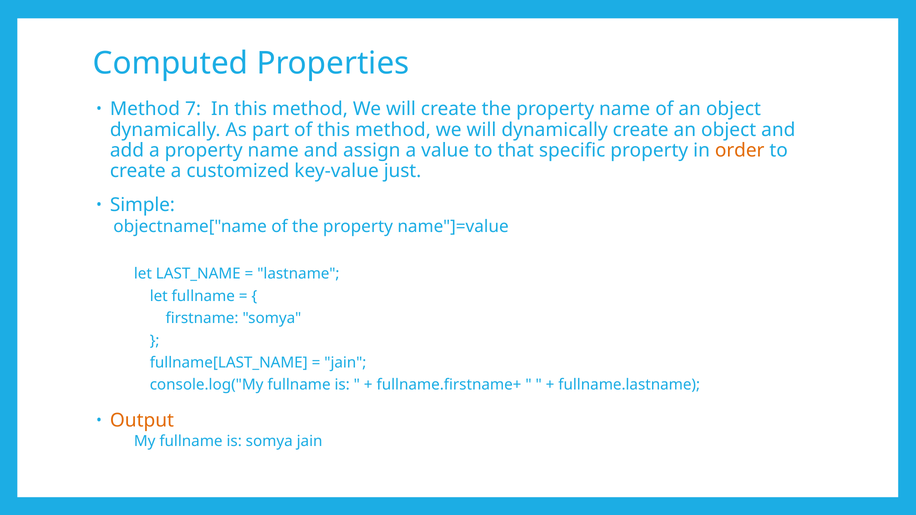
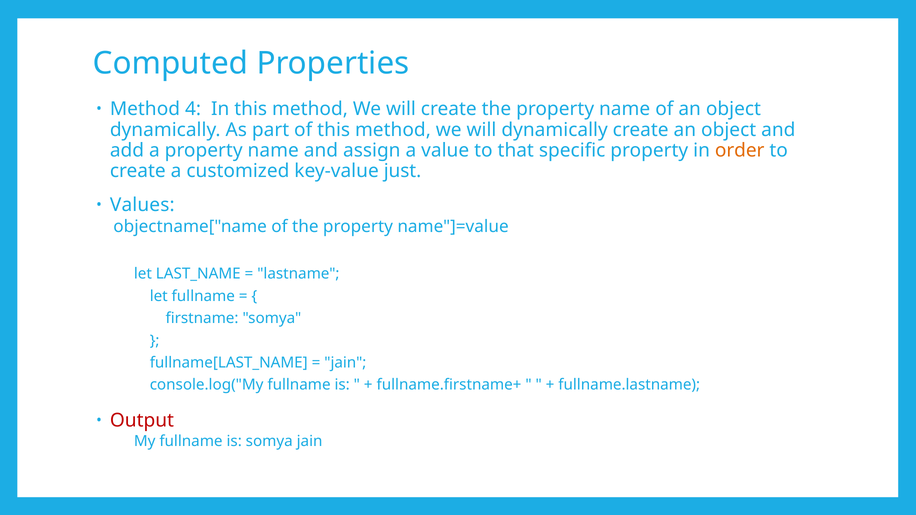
7: 7 -> 4 (193, 109)
Simple: Simple -> Values (142, 205)
Output colour: orange -> red (142, 421)
